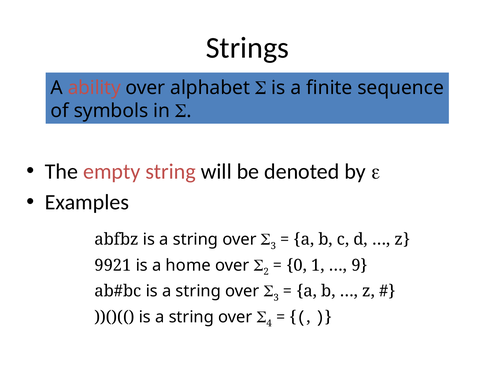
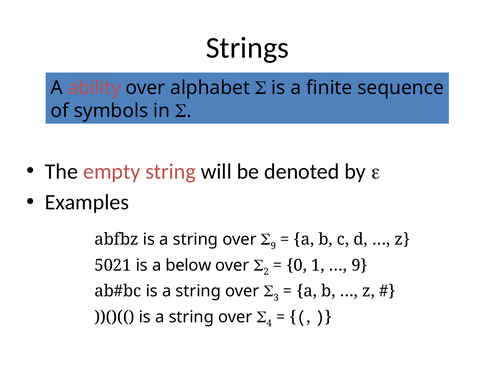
3: 3 -> 9 (273, 246)
9921: 9921 -> 5021 (113, 265)
home: home -> below (188, 265)
